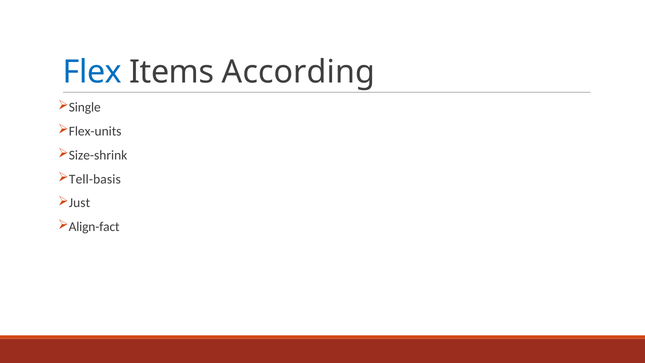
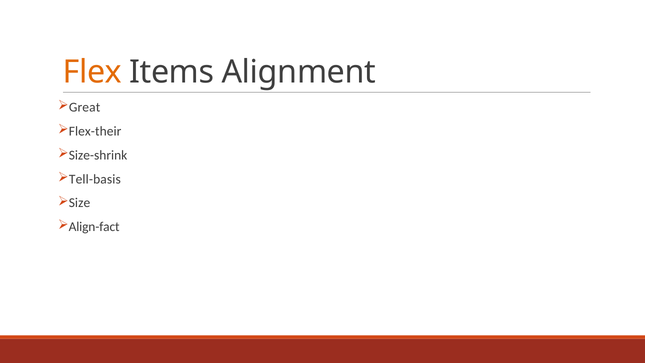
Flex colour: blue -> orange (92, 72)
According: According -> Alignment (299, 72)
Single: Single -> Great (85, 107)
Flex-units: Flex-units -> Flex-their (95, 131)
Just: Just -> Size (79, 203)
